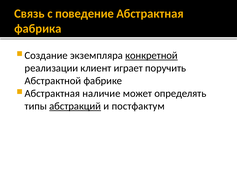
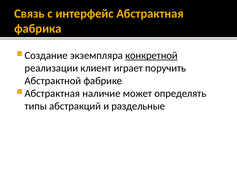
поведение: поведение -> интерфейс (85, 14)
абстракций underline: present -> none (75, 106)
постфактум: постфактум -> раздельные (138, 106)
